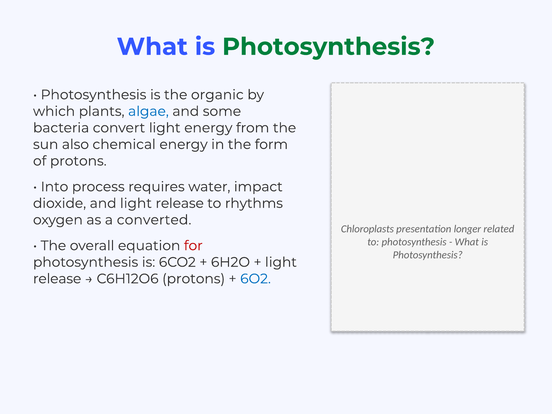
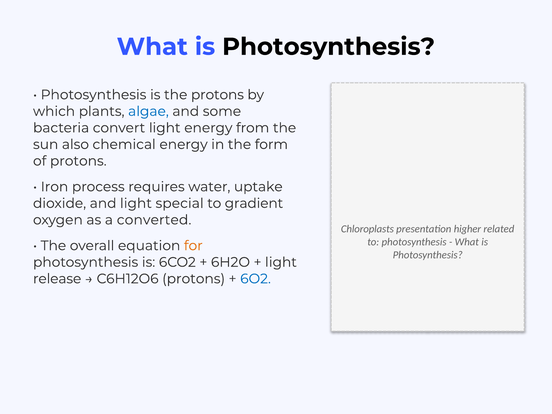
Photosynthesis colour: green -> black (329, 47)
the organic: organic -> protons (217, 95)
Into: Into -> Iron (54, 187)
impact: impact -> uptake (258, 187)
and light release: release -> special (180, 203)
rhythms: rhythms -> gradient (254, 203)
longer: longer -> higher (467, 229)
for colour: red -> orange (193, 246)
